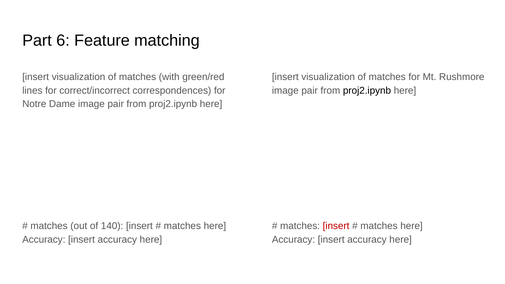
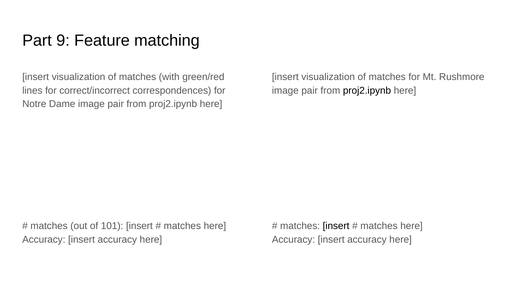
6: 6 -> 9 (63, 40)
140: 140 -> 101 (112, 226)
insert colour: red -> black (336, 226)
